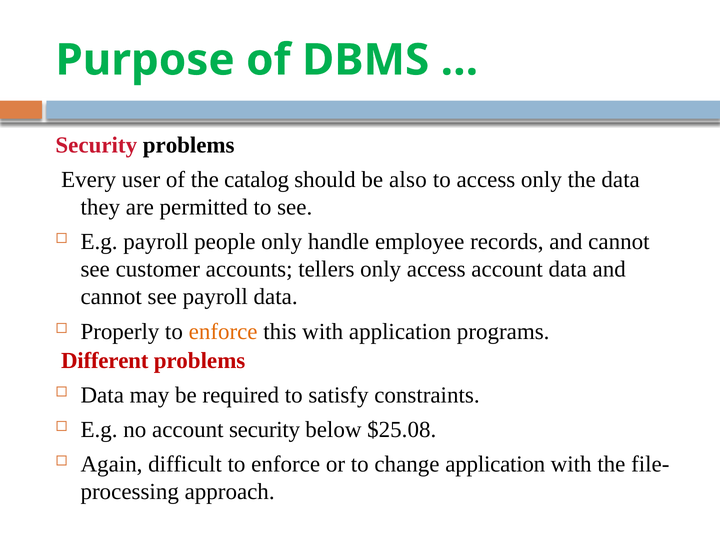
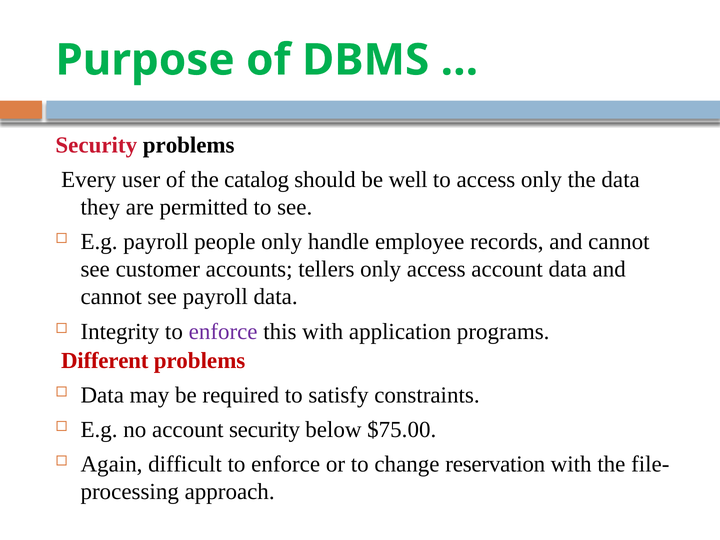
also: also -> well (408, 180)
Properly: Properly -> Integrity (120, 331)
enforce colour: orange -> purple (223, 331)
$25.08: $25.08 -> $75.00 (402, 430)
change application: application -> reservation (495, 464)
